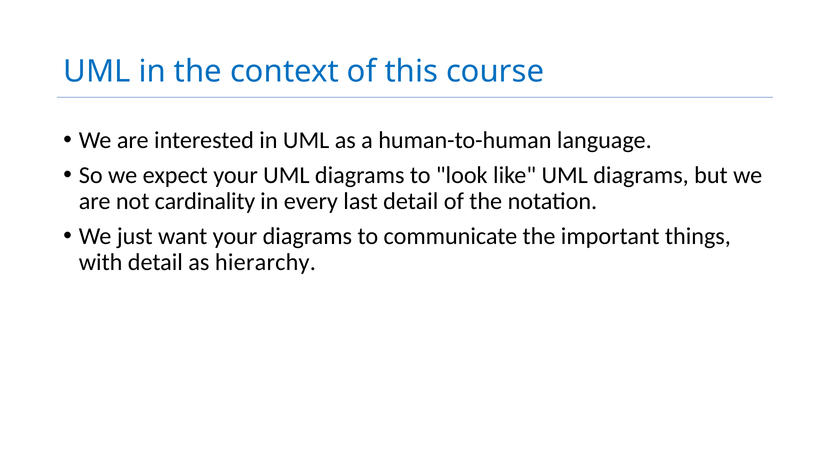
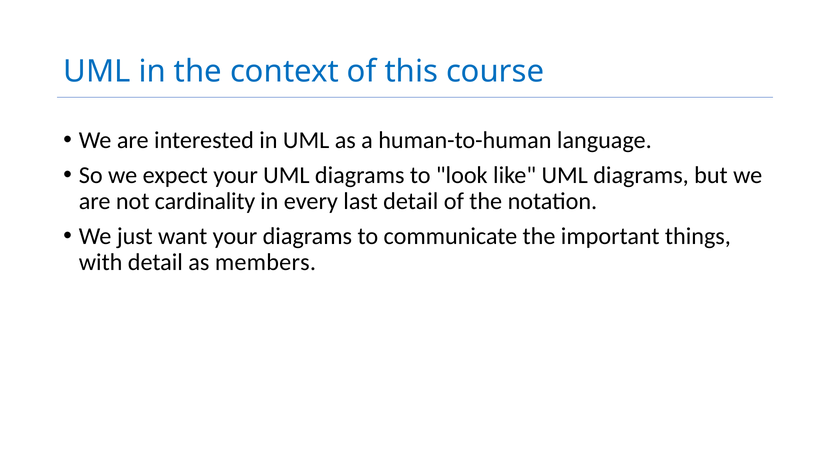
hierarchy: hierarchy -> members (265, 262)
